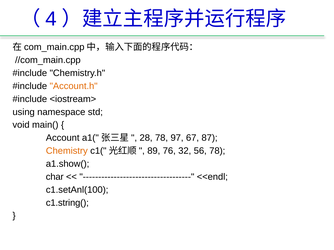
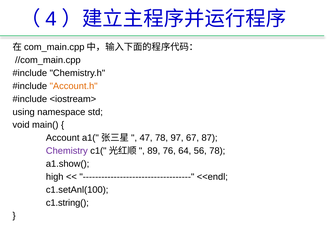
28: 28 -> 47 (146, 138)
Chemistry colour: orange -> purple (67, 151)
32: 32 -> 64 (185, 151)
char: char -> high (55, 177)
